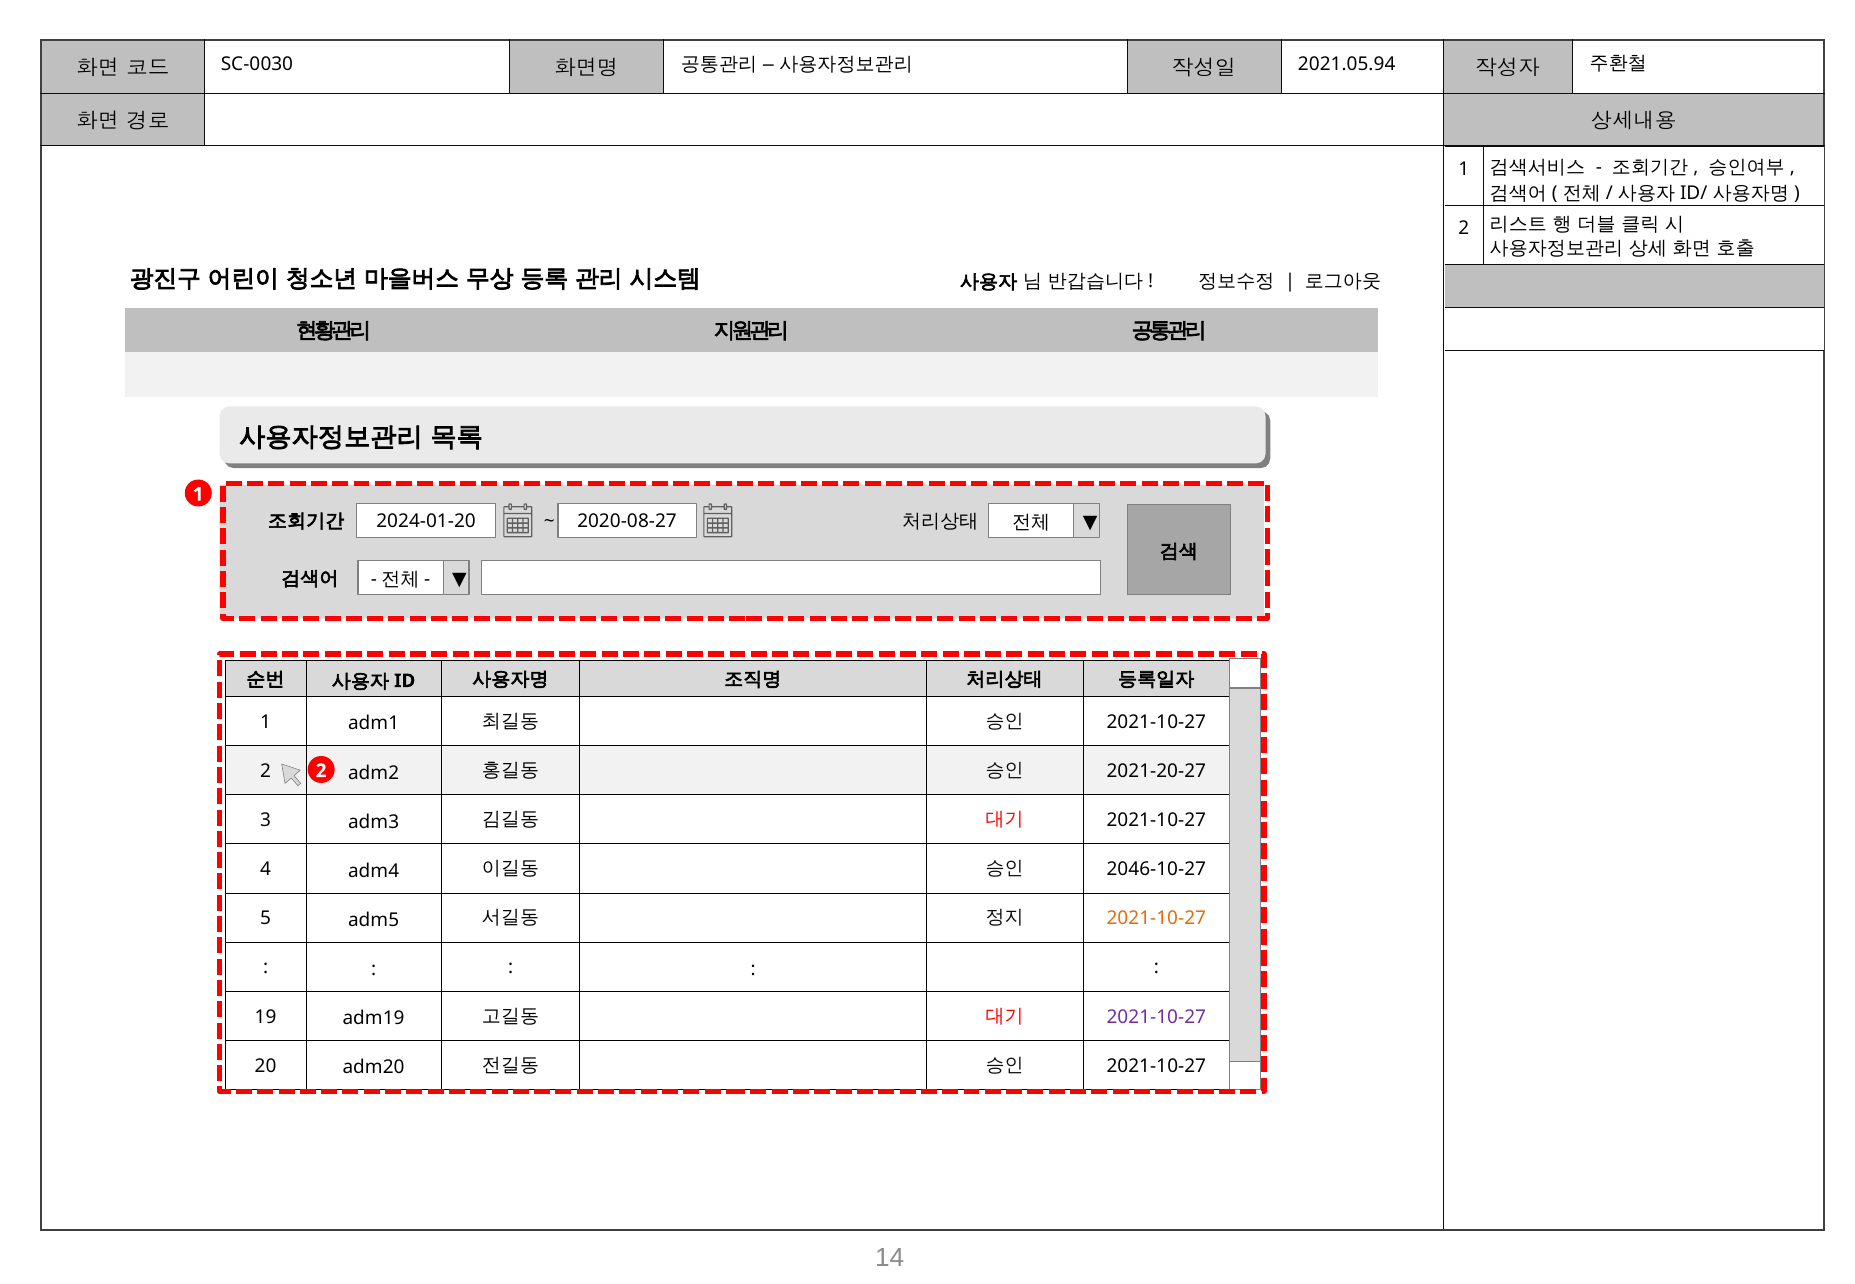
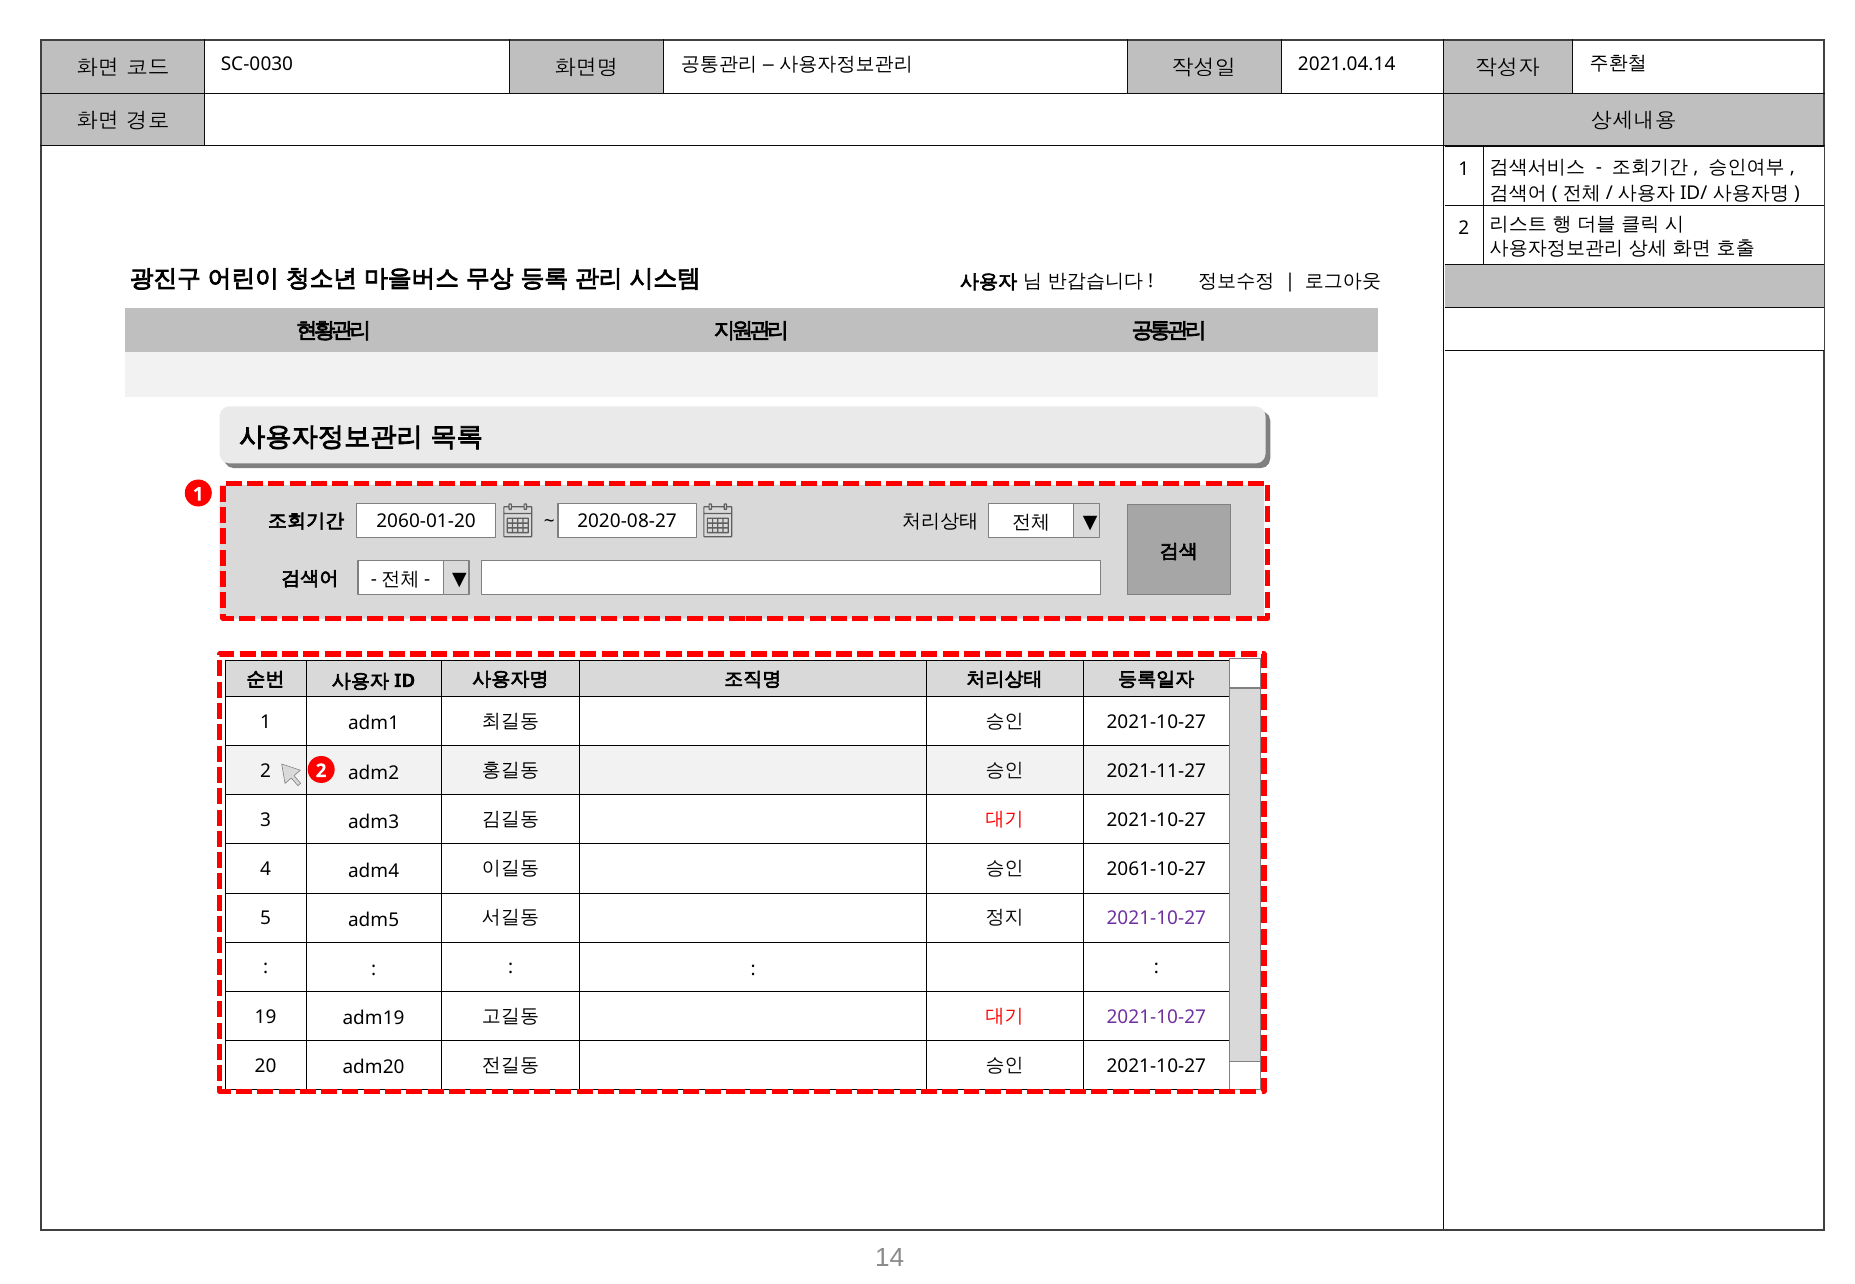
2021.05.94: 2021.05.94 -> 2021.04.14 (1347, 65)
2024-01-20: 2024-01-20 -> 2060-01-20 (426, 522)
2021-20-27: 2021-20-27 -> 2021-11-27 (1156, 771)
2046-10-27: 2046-10-27 -> 2061-10-27 (1156, 869)
2021-10-27 colour: orange -> purple (1156, 919)
